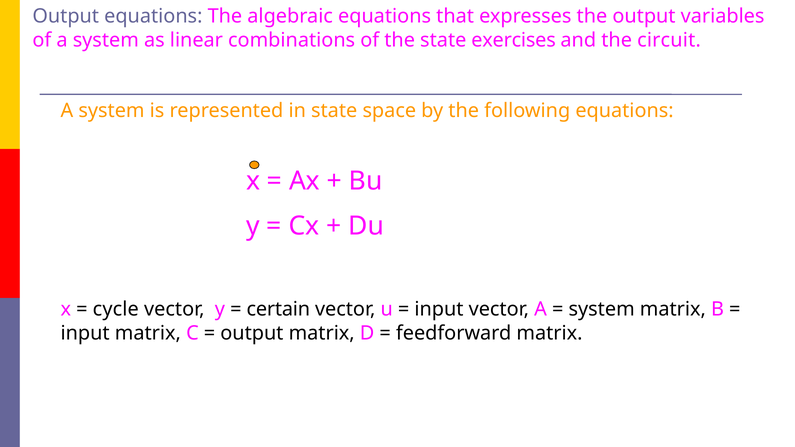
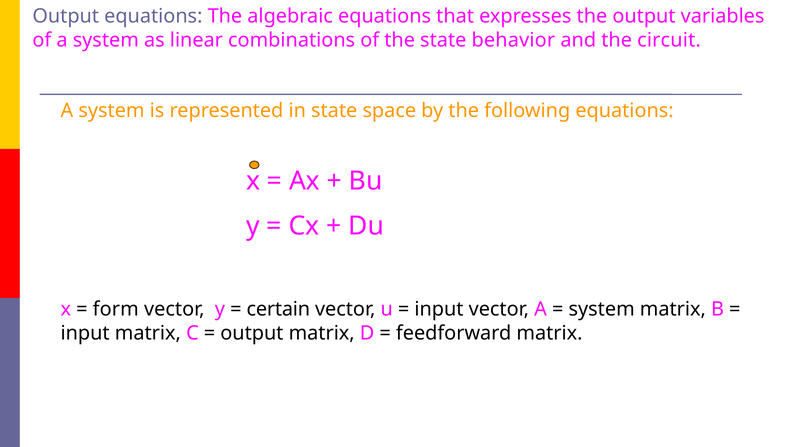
exercises: exercises -> behavior (513, 40)
cycle: cycle -> form (116, 309)
